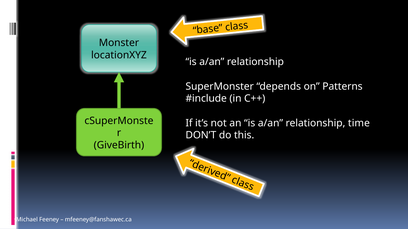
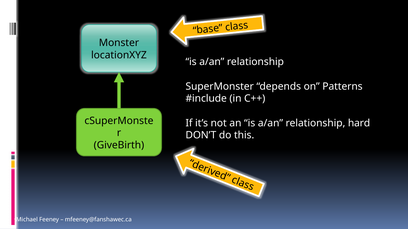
time: time -> hard (359, 123)
